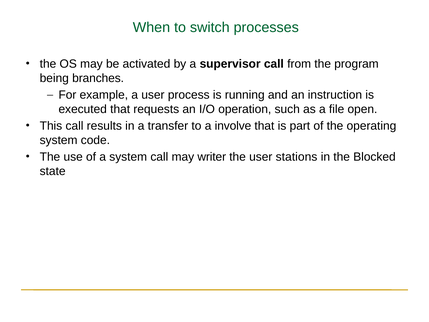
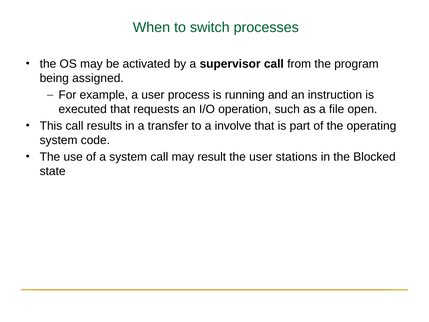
branches: branches -> assigned (98, 78)
writer: writer -> result (212, 157)
